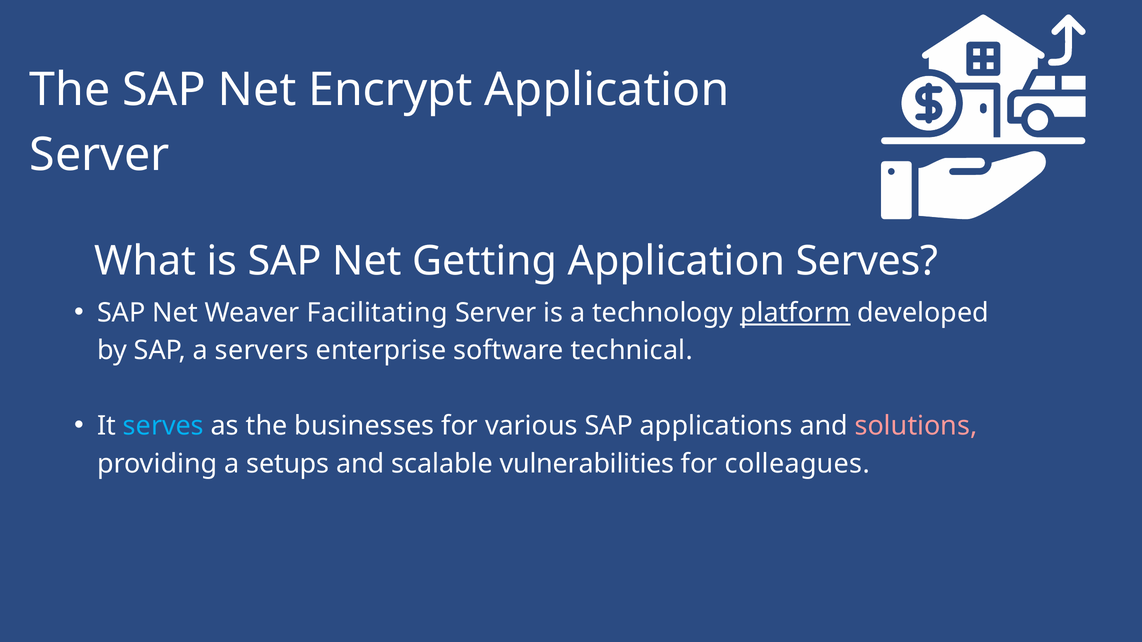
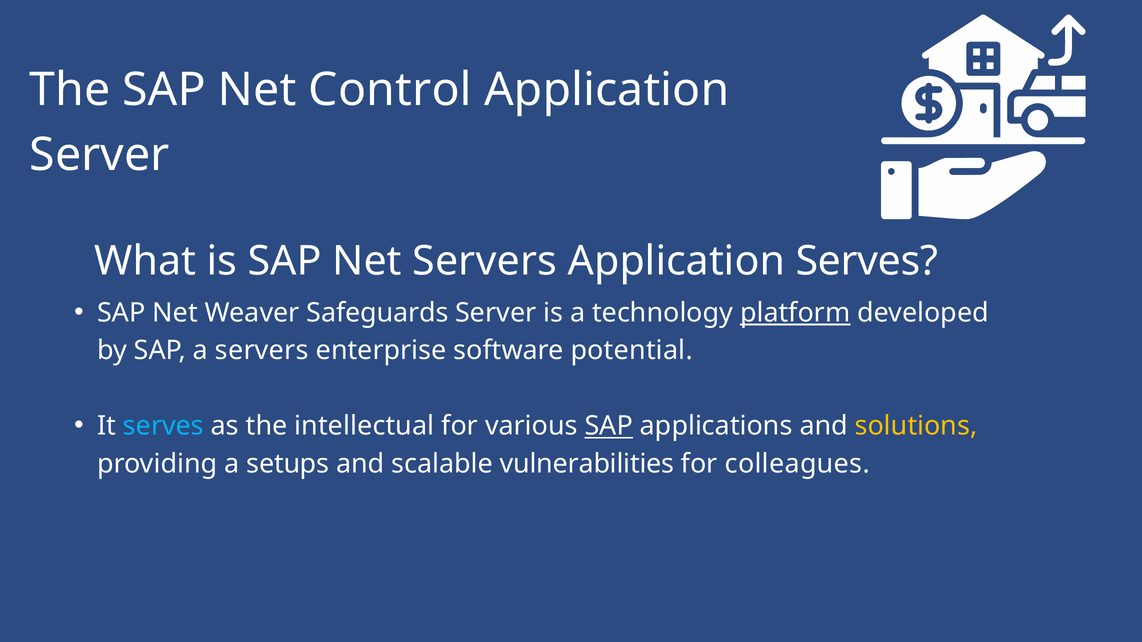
Encrypt: Encrypt -> Control (390, 90)
Net Getting: Getting -> Servers (485, 261)
Facilitating: Facilitating -> Safeguards (377, 313)
technical: technical -> potential (632, 351)
businesses: businesses -> intellectual (364, 426)
SAP underline: none -> present (609, 426)
solutions colour: pink -> yellow (916, 426)
